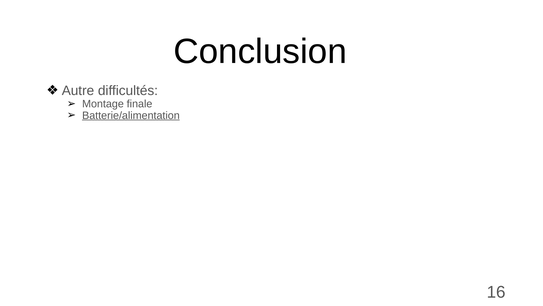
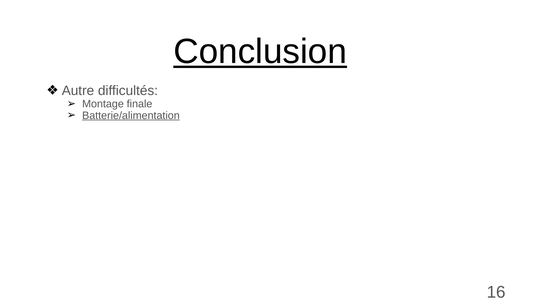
Conclusion underline: none -> present (260, 52)
